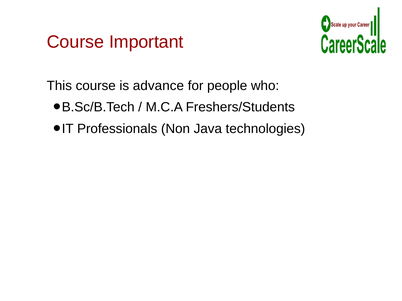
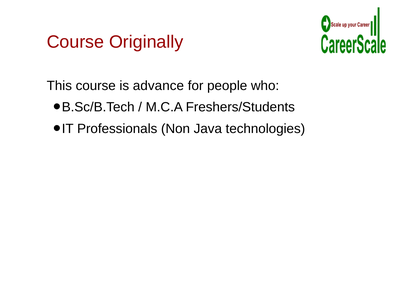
Important: Important -> Originally (146, 42)
